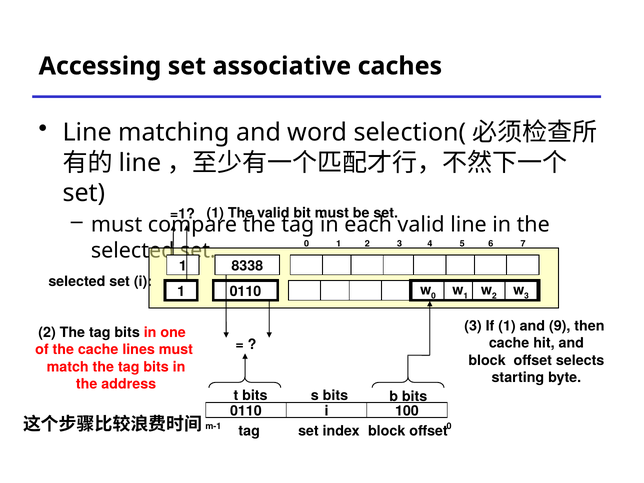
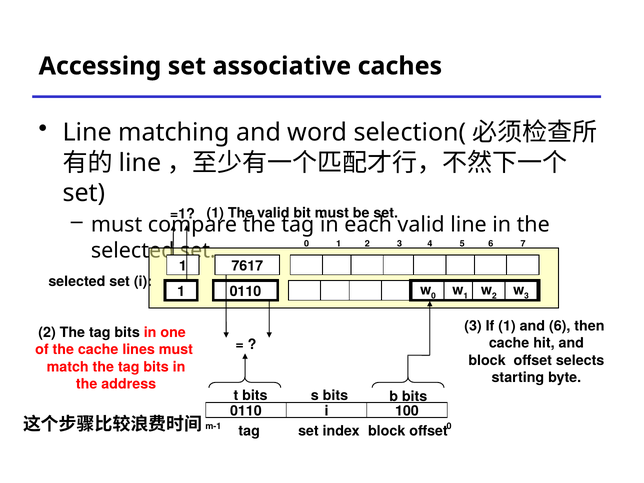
8338: 8338 -> 7617 (247, 266)
and 9: 9 -> 6 (560, 326)
